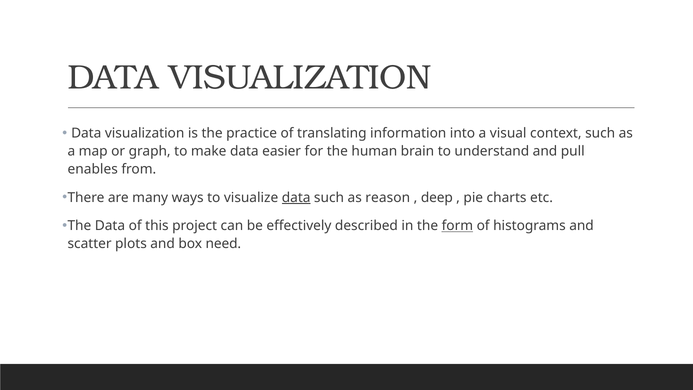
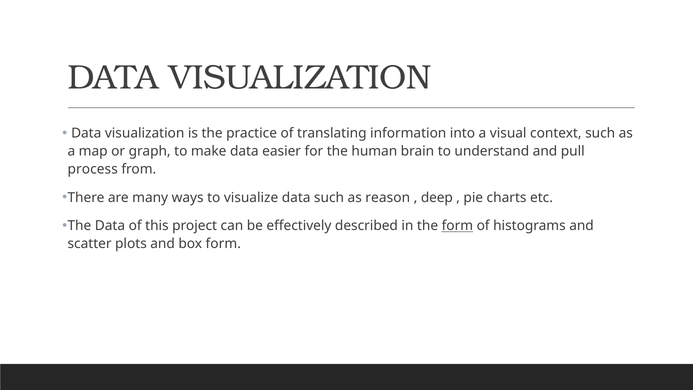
enables: enables -> process (93, 169)
data underline: present -> none (296, 198)
box need: need -> form (223, 244)
